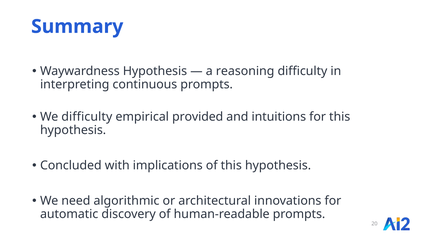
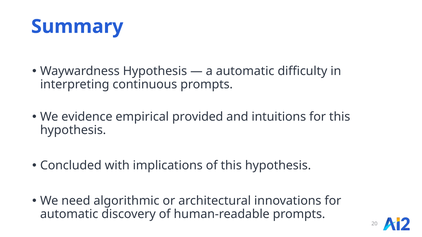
a reasoning: reasoning -> automatic (245, 71)
We difficulty: difficulty -> evidence (87, 117)
